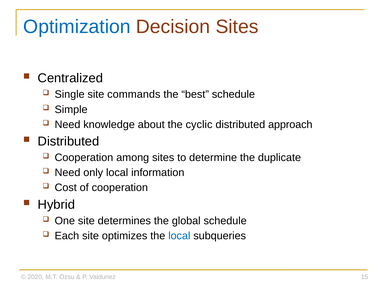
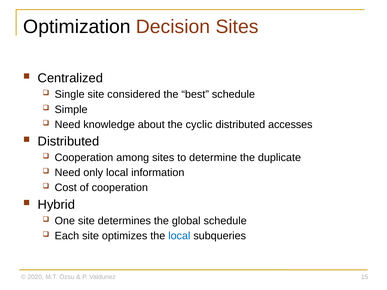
Optimization colour: blue -> black (77, 27)
commands: commands -> considered (134, 94)
approach: approach -> accesses (290, 125)
